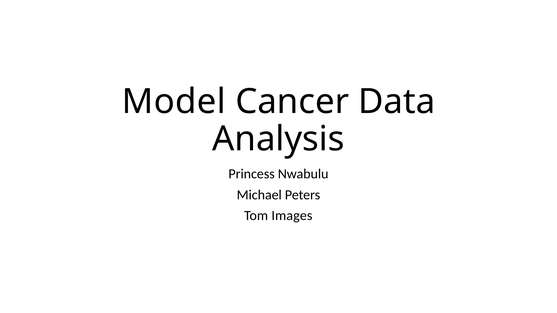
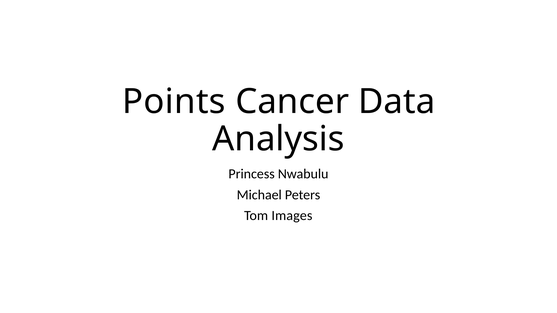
Model: Model -> Points (174, 102)
